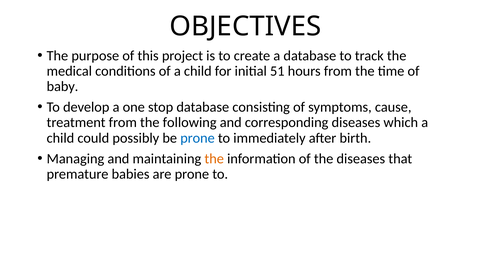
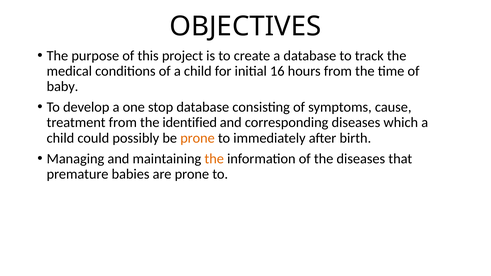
51: 51 -> 16 (277, 71)
following: following -> identified (190, 123)
prone colour: blue -> orange (197, 138)
